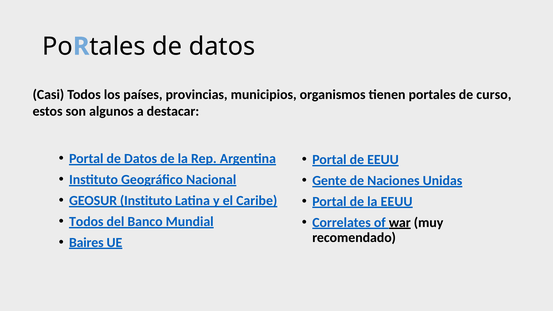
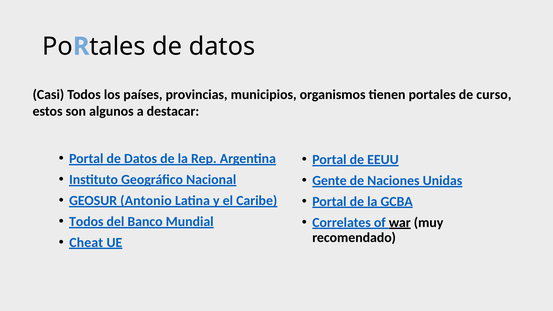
GEOSUR Instituto: Instituto -> Antonio (146, 201)
la EEUU: EEUU -> GCBA (397, 202)
Baires: Baires -> Cheat (86, 243)
